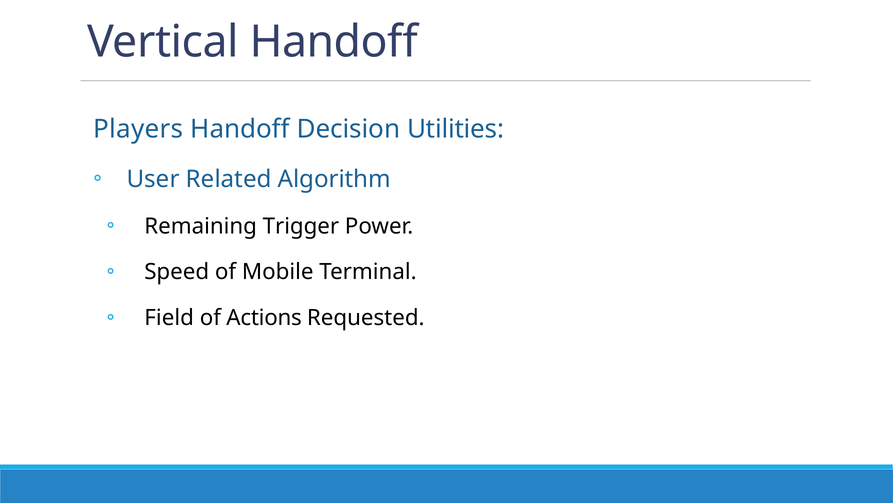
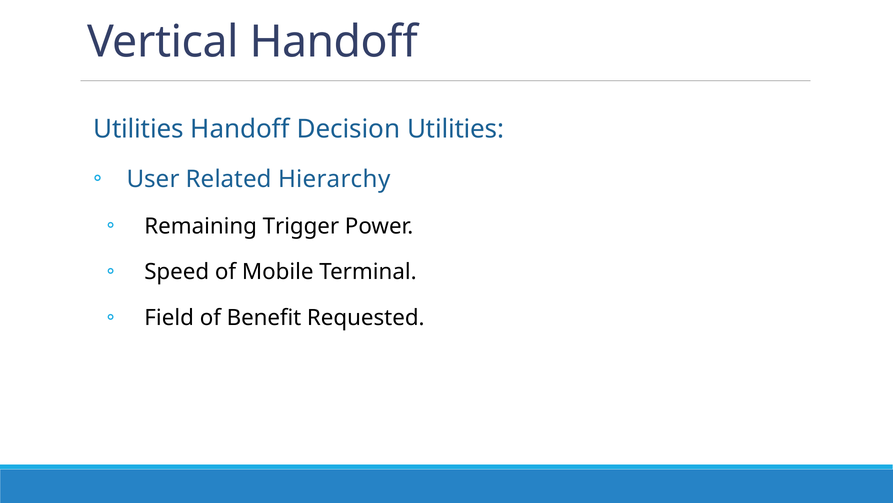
Players: Players -> Utilities (138, 129)
Algorithm: Algorithm -> Hierarchy (334, 179)
Actions: Actions -> Benefit (264, 318)
